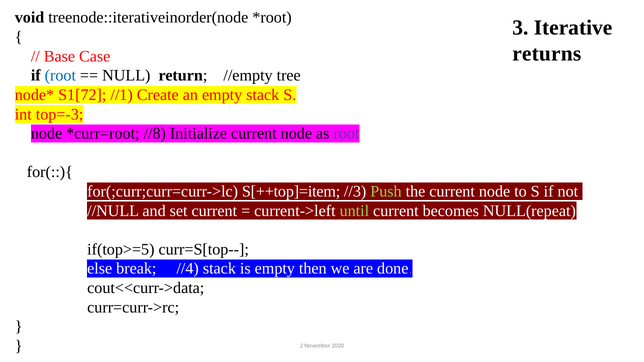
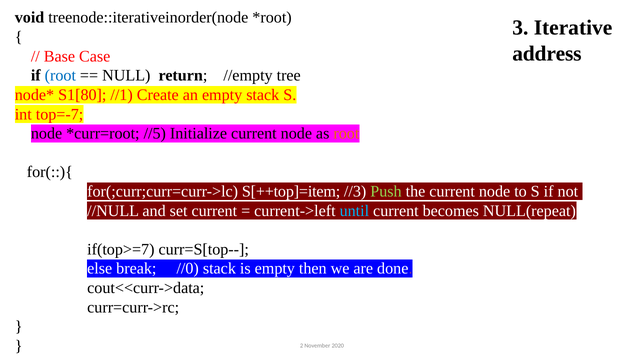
returns: returns -> address (547, 54)
S1[72: S1[72 -> S1[80 (82, 95)
top=-3: top=-3 -> top=-7 (60, 114)
//8: //8 -> //5 (155, 134)
root colour: purple -> orange (346, 134)
until colour: light green -> light blue (354, 211)
if(top>=5: if(top>=5 -> if(top>=7 (121, 250)
//4: //4 -> //0 (188, 269)
